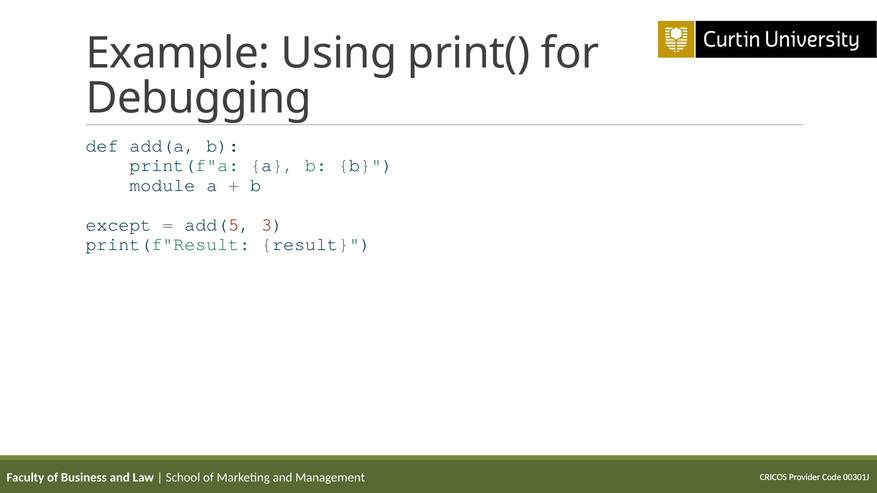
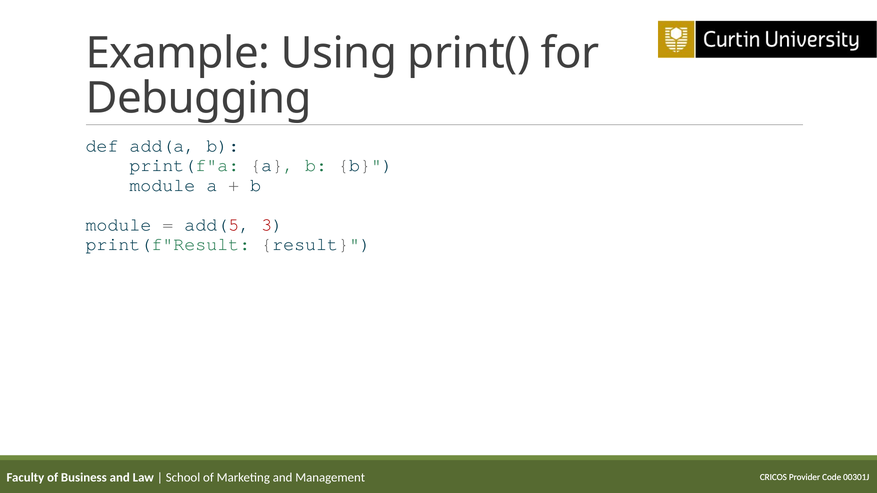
except: except -> module (118, 225)
